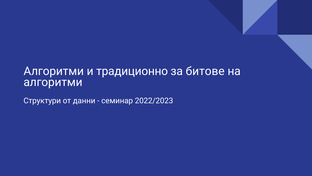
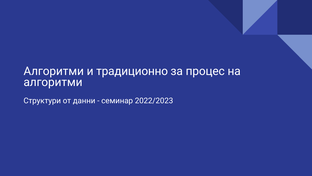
битове: битове -> процес (205, 71)
